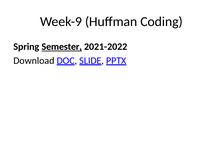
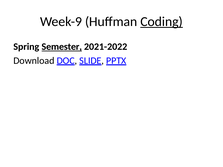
Coding underline: none -> present (162, 22)
